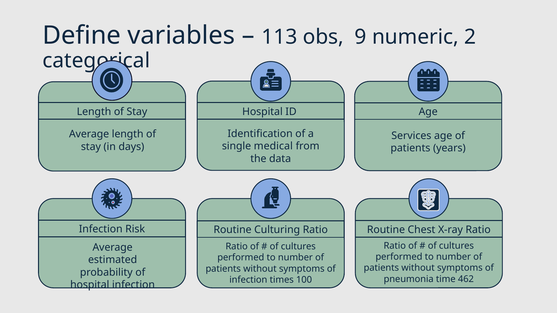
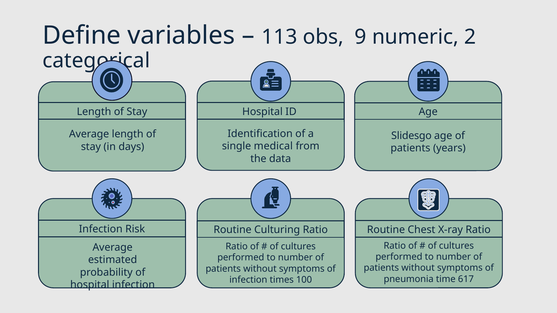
Services: Services -> Slidesgo (411, 136)
462: 462 -> 617 (466, 279)
